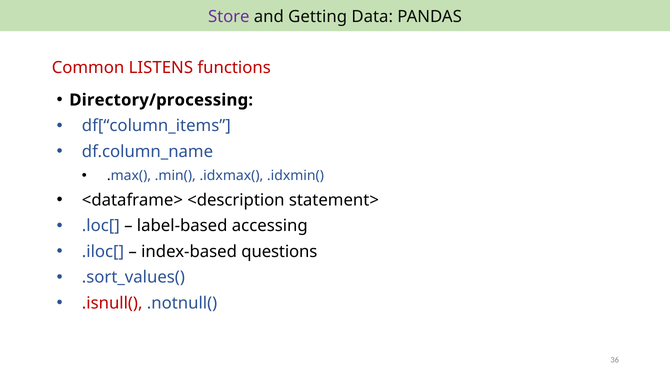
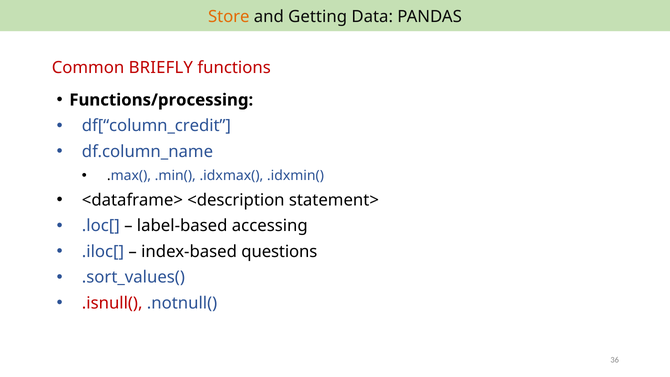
Store colour: purple -> orange (229, 17)
LISTENS: LISTENS -> BRIEFLY (161, 68)
Directory/processing: Directory/processing -> Functions/processing (161, 100)
df[“column_items: df[“column_items -> df[“column_credit (156, 126)
